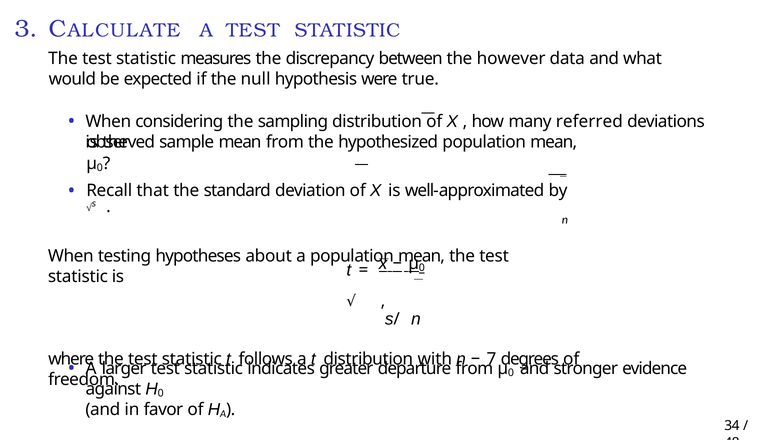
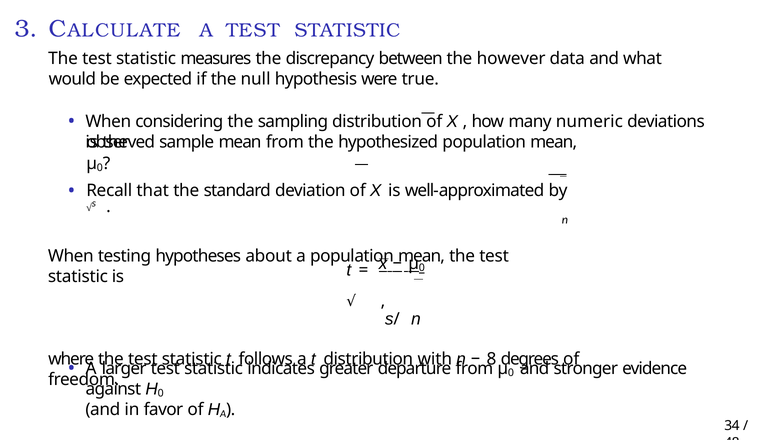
referred: referred -> numeric (589, 121)
7: 7 -> 8 (492, 358)
